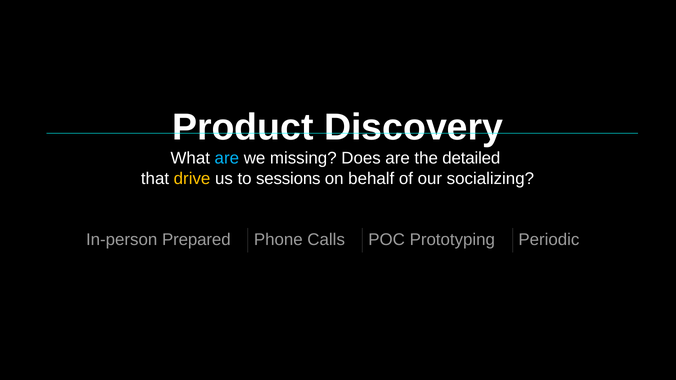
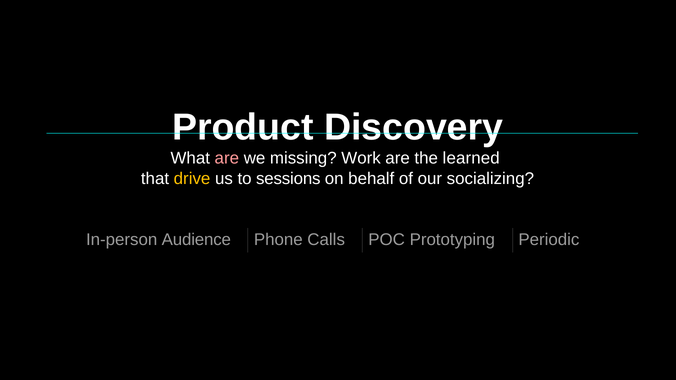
are colour: light blue -> pink (227, 158)
Does: Does -> Work (361, 158)
detailed: detailed -> learned (471, 158)
Prepared: Prepared -> Audience (196, 240)
